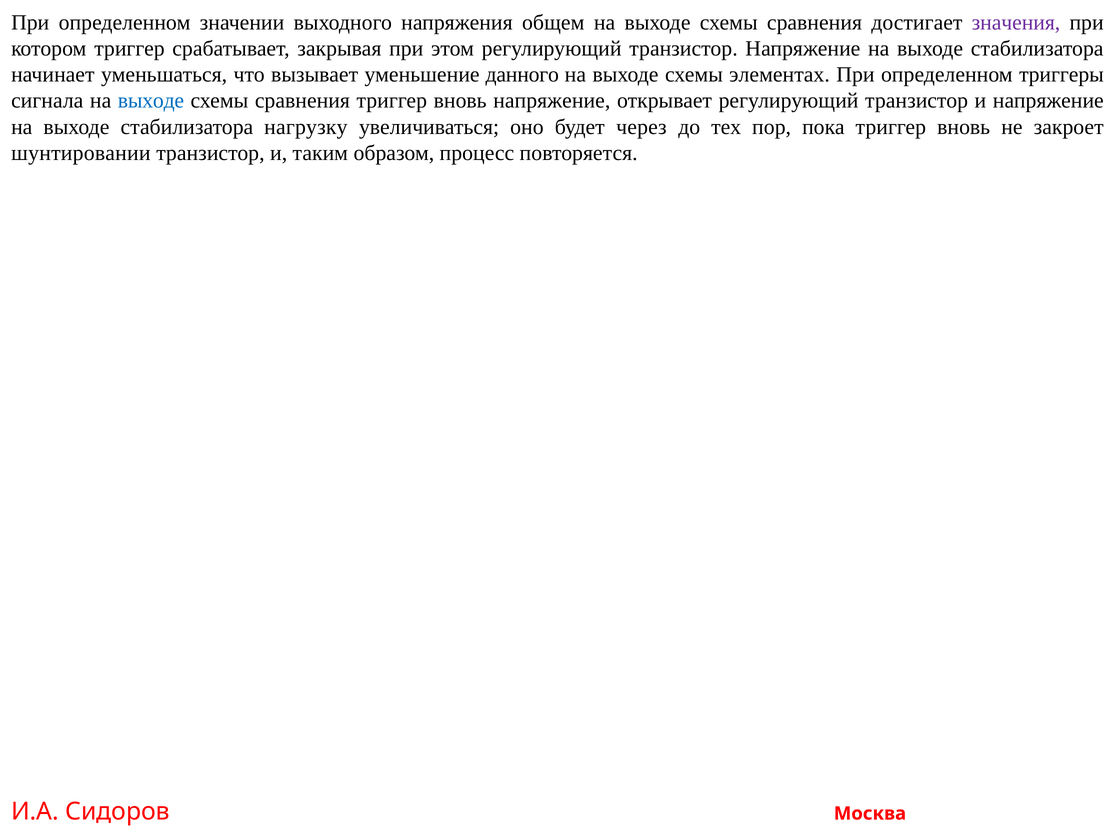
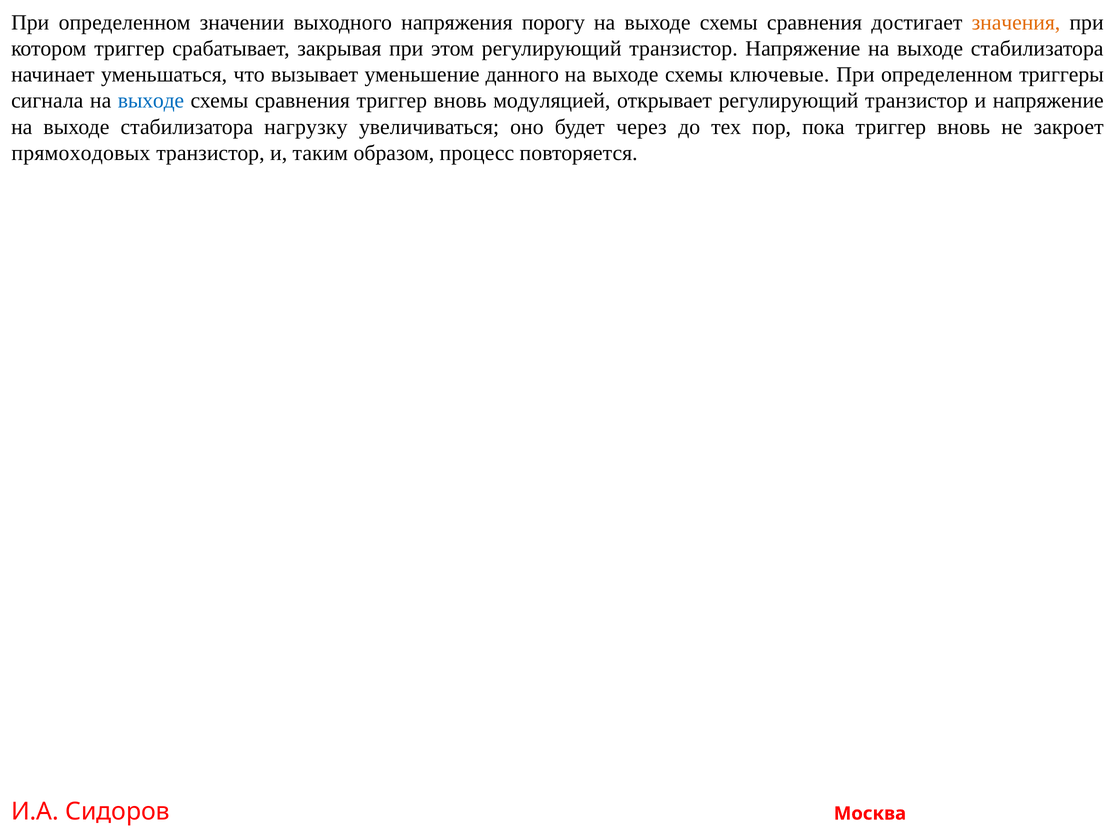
общем: общем -> порогу (553, 23)
значения colour: purple -> orange (1016, 23)
элементах: элементах -> ключевые (779, 75)
вновь напряжение: напряжение -> модуляцией (552, 101)
шунтировании: шунтировании -> прямоходовых (81, 153)
